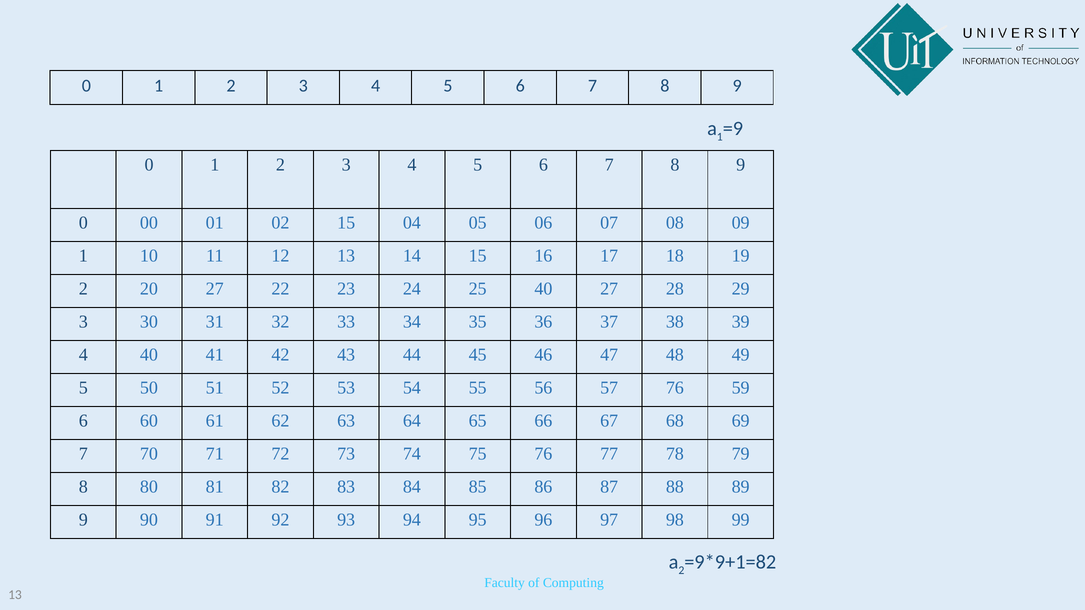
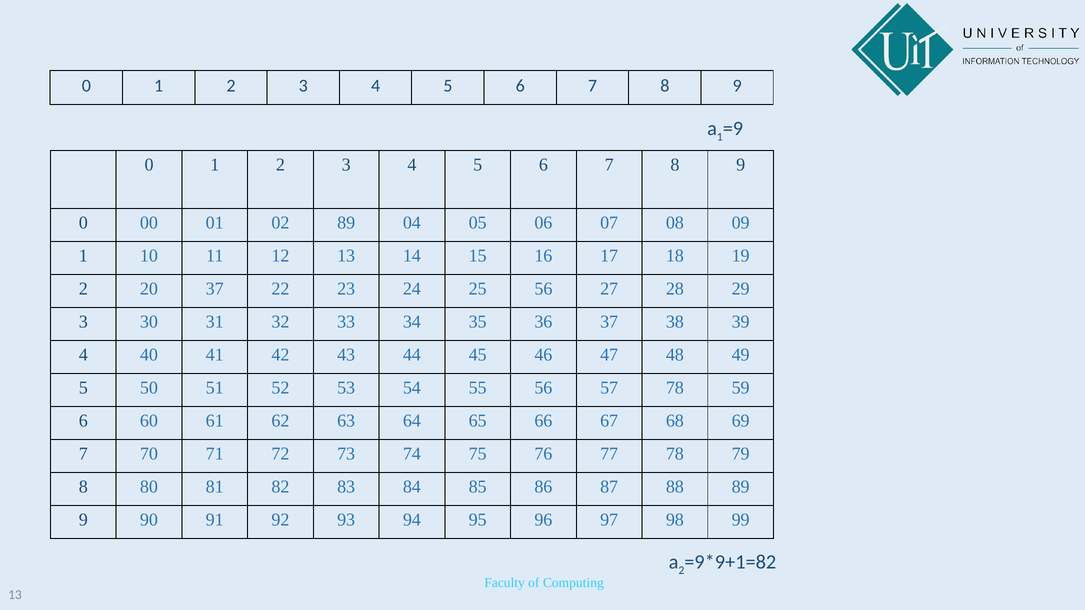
02 15: 15 -> 89 (346, 223)
20 27: 27 -> 37 (215, 289)
25 40: 40 -> 56 (543, 289)
57 76: 76 -> 78 (675, 388)
